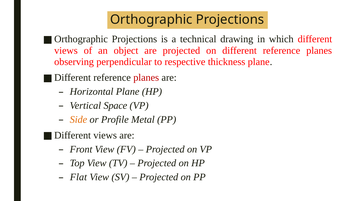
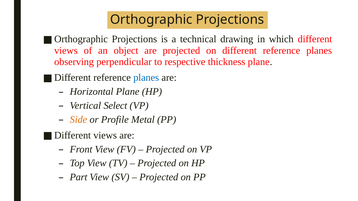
planes colour: red -> blue (146, 78)
Space: Space -> Select (115, 106)
Flat: Flat -> Part (79, 177)
